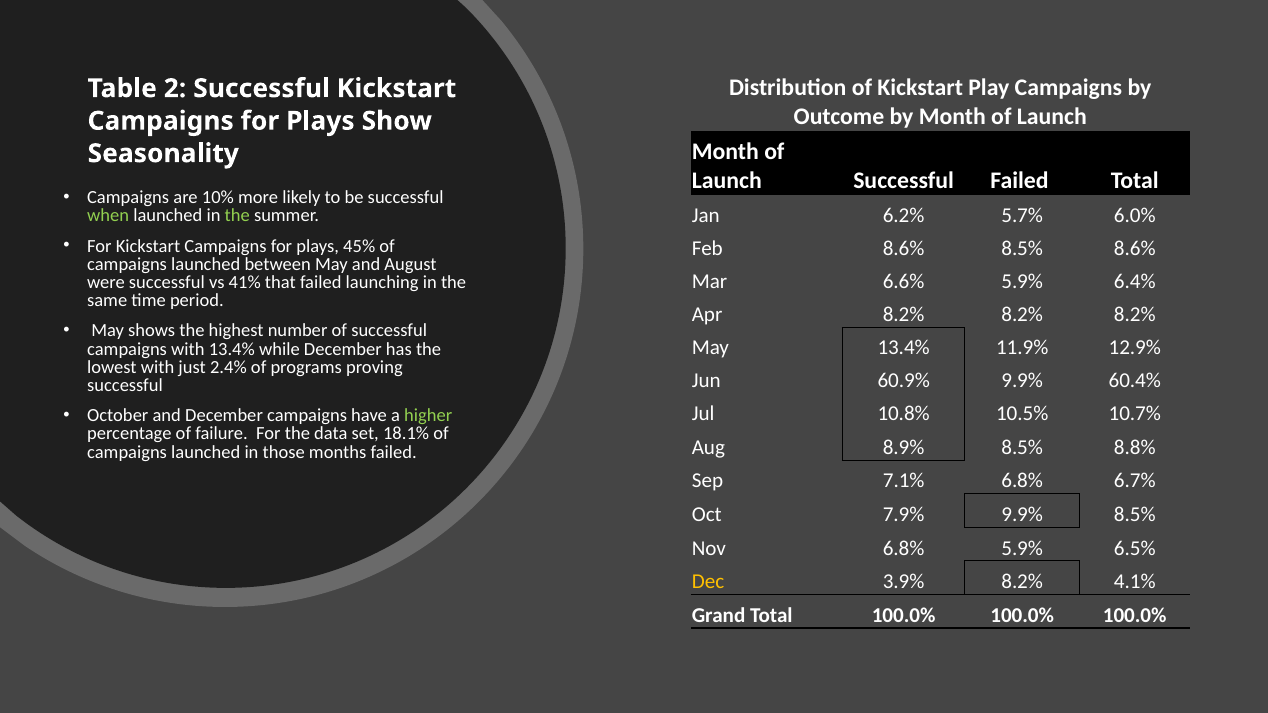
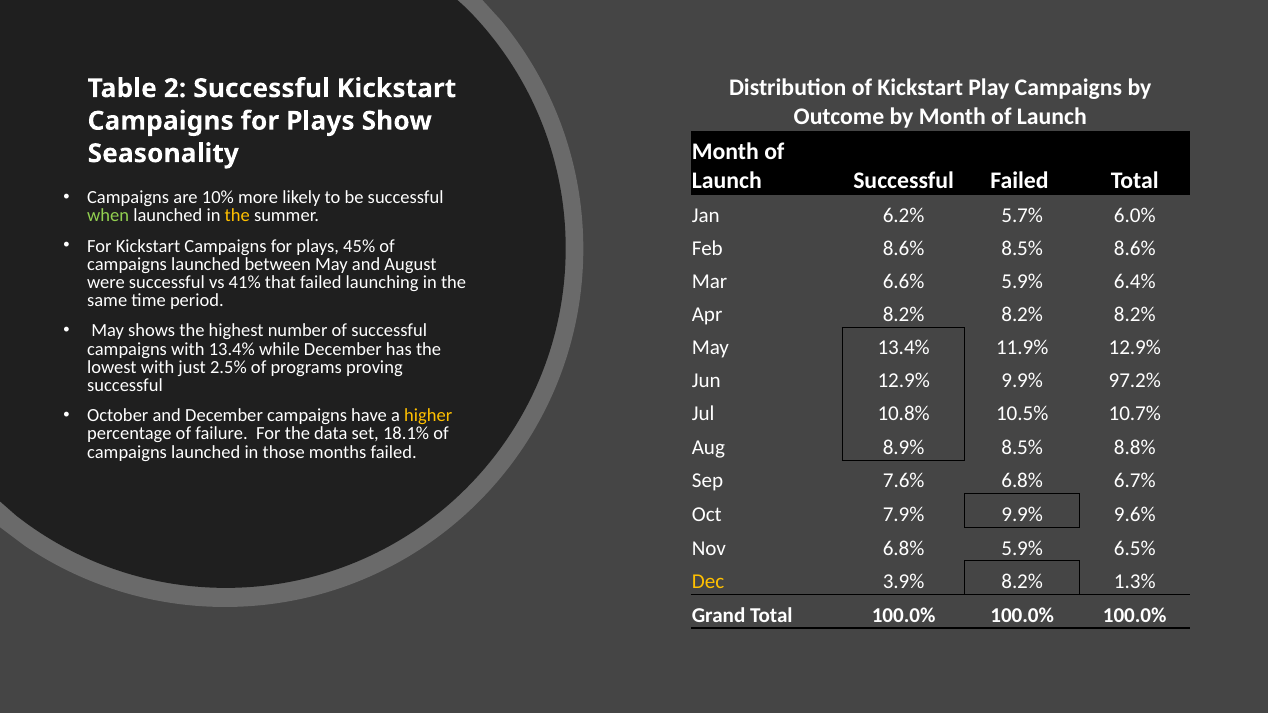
the colour: light green -> yellow (237, 216)
2.4%: 2.4% -> 2.5% (228, 367)
Jun 60.9%: 60.9% -> 12.9% (904, 381)
60.4%: 60.4% -> 97.2% (1135, 381)
higher colour: light green -> yellow (428, 416)
7.1%: 7.1% -> 7.6% (904, 481)
9.9% 8.5%: 8.5% -> 9.6% (1135, 515)
4.1%: 4.1% -> 1.3% (1135, 582)
